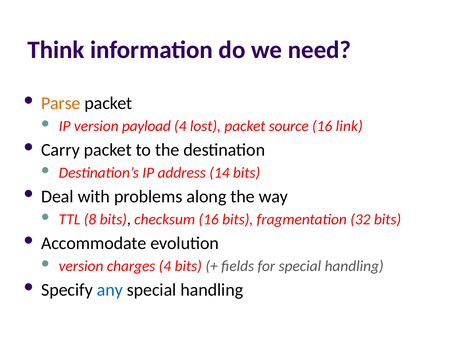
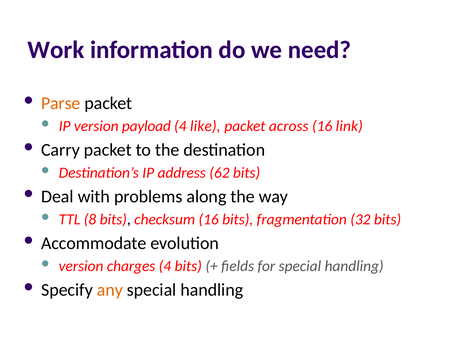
Think: Think -> Work (56, 50)
lost: lost -> like (205, 126)
source: source -> across (289, 126)
14: 14 -> 62 (219, 173)
any colour: blue -> orange (110, 290)
